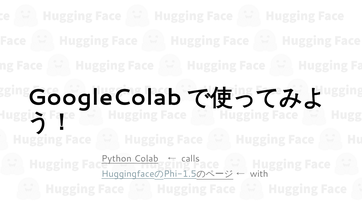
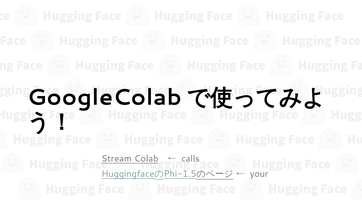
Python: Python -> Stream (117, 158)
with: with -> your (259, 174)
